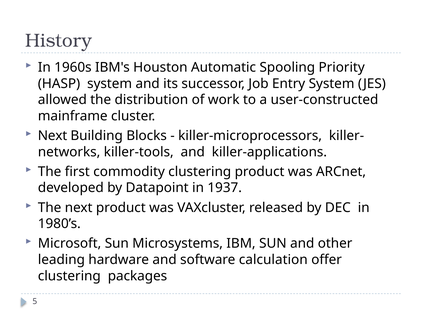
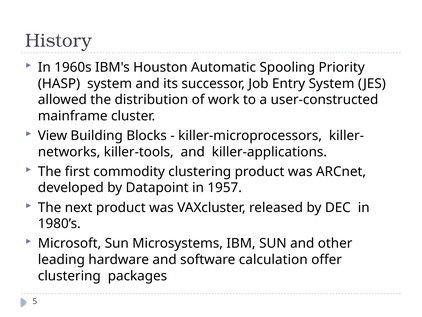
Next: Next -> View (52, 136)
1937: 1937 -> 1957 (225, 188)
